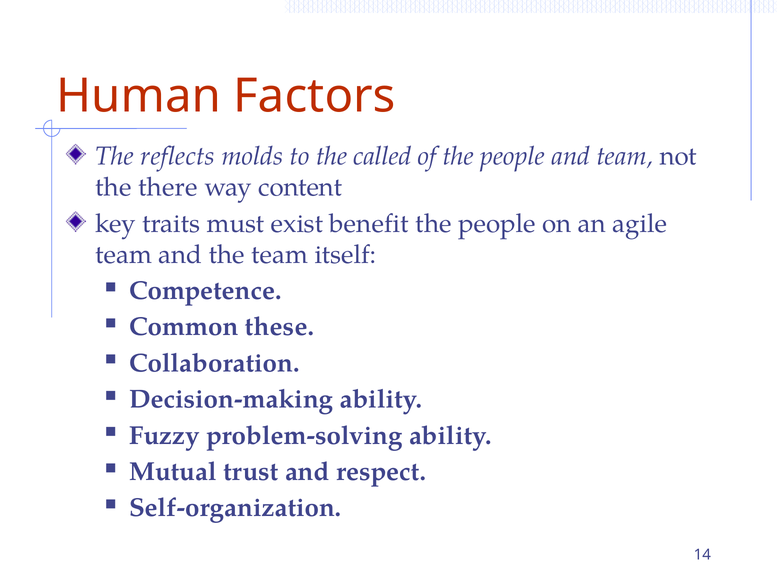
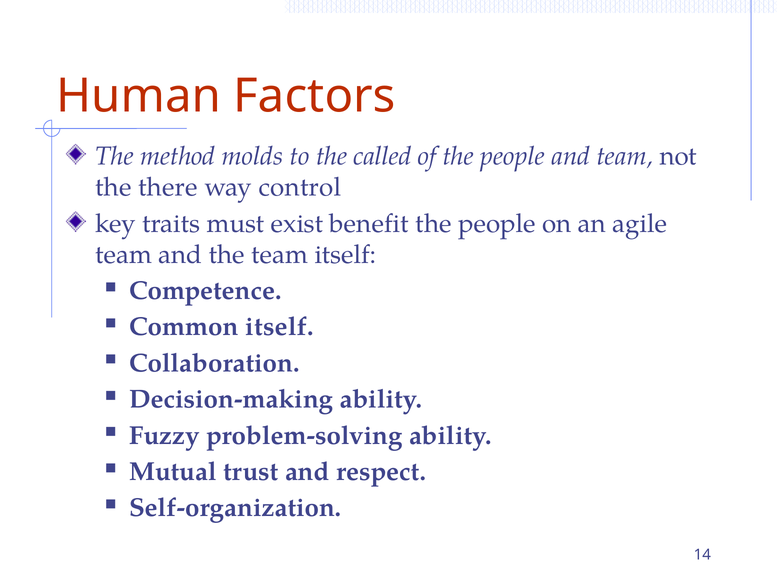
reflects: reflects -> method (178, 156)
content: content -> control (300, 188)
Common these: these -> itself (280, 327)
